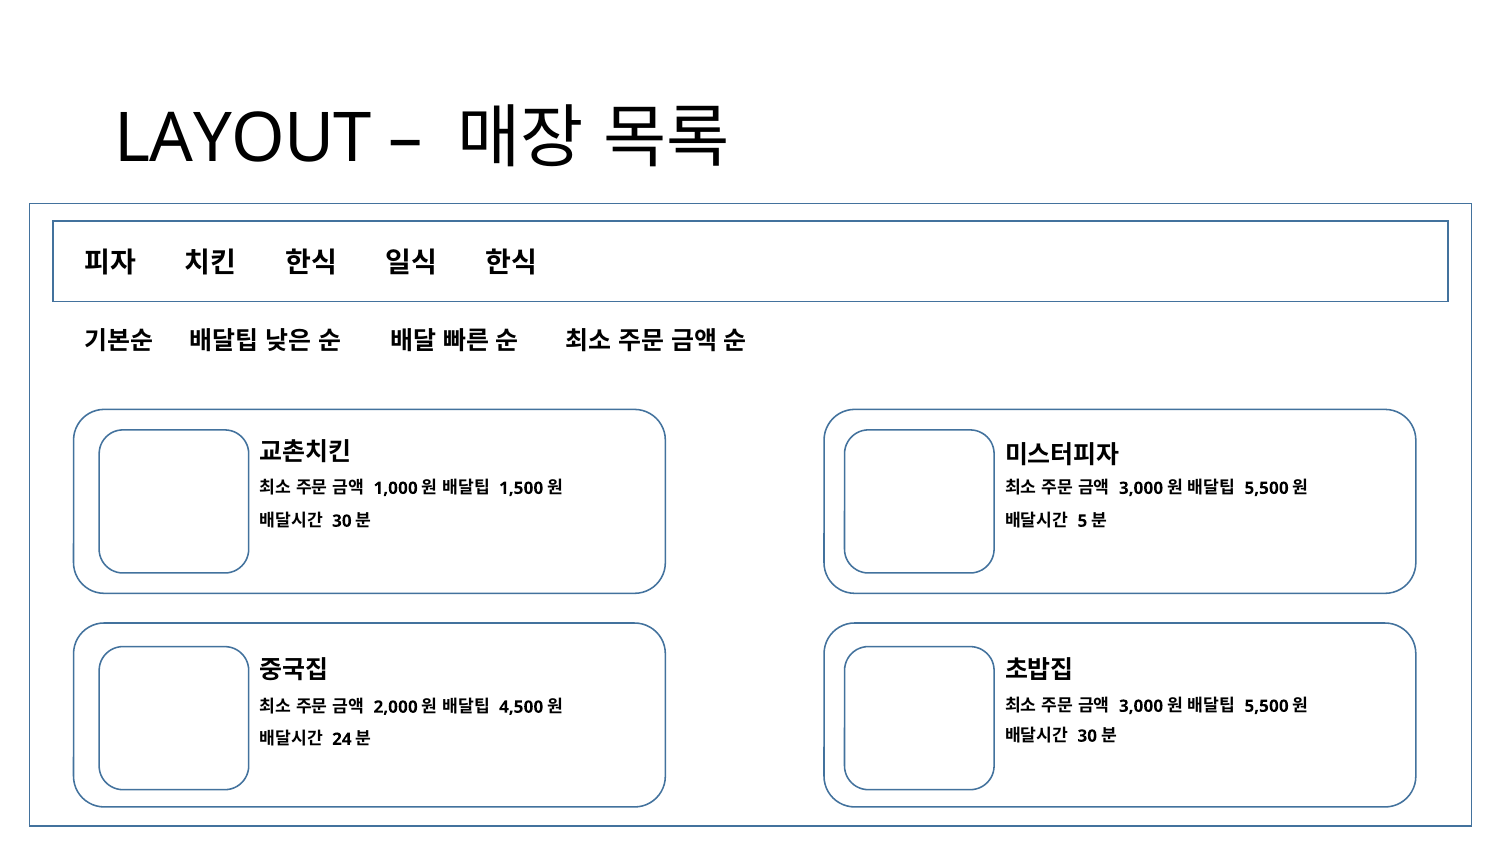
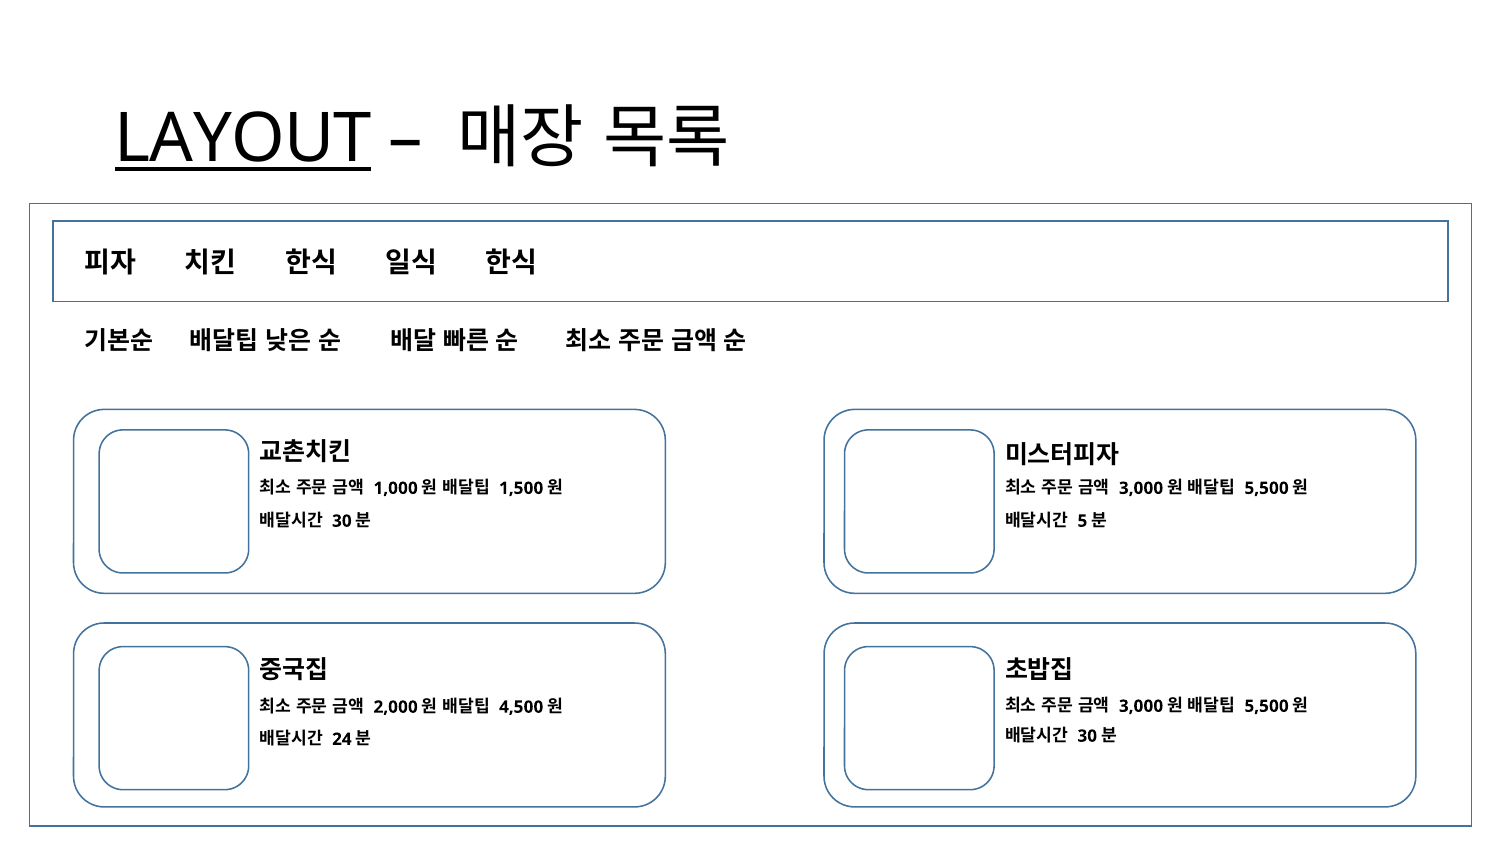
LAYOUT underline: none -> present (243, 139)
